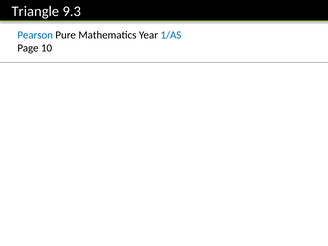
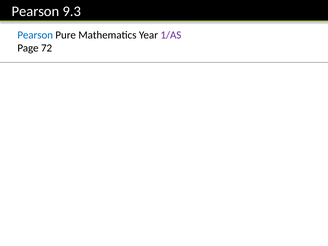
Triangle: Triangle -> Pearson (35, 11)
1/AS colour: blue -> purple (171, 35)
10: 10 -> 72 (47, 48)
